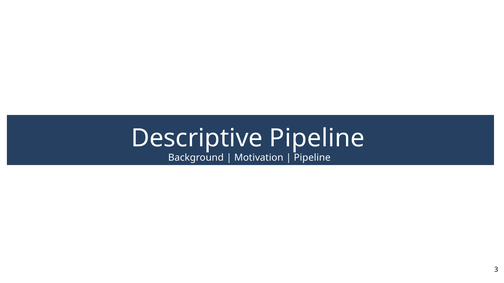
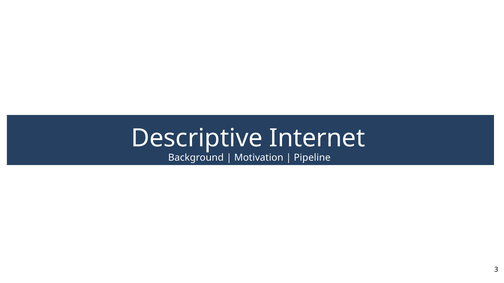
Descriptive Pipeline: Pipeline -> Internet (317, 138)
